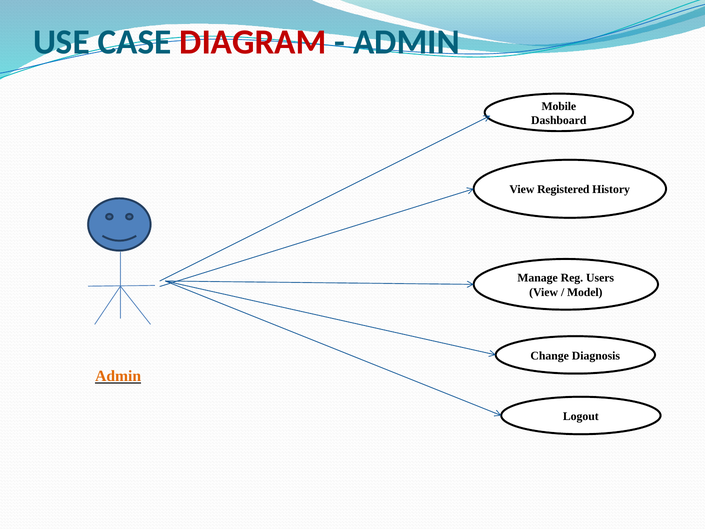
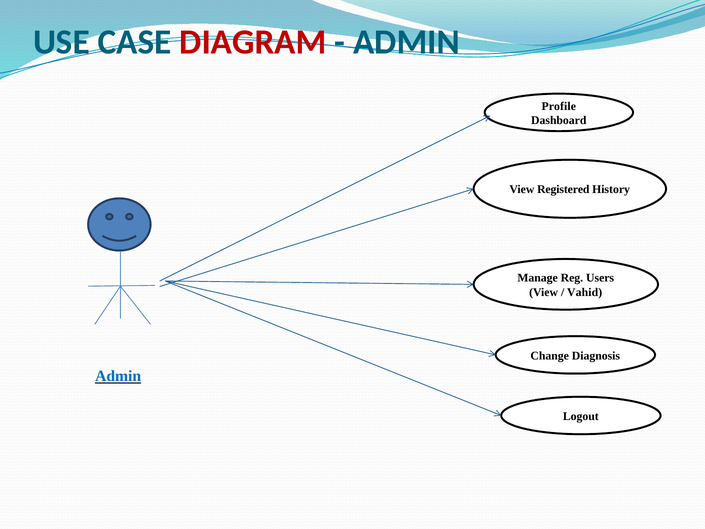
Mobile: Mobile -> Profile (559, 106)
Model: Model -> Vahid (585, 292)
Admin colour: orange -> blue (118, 376)
